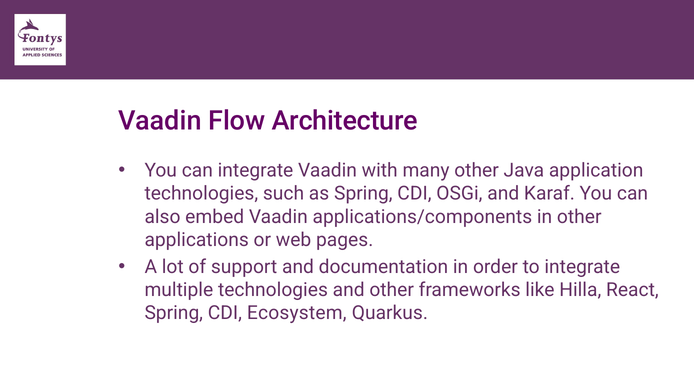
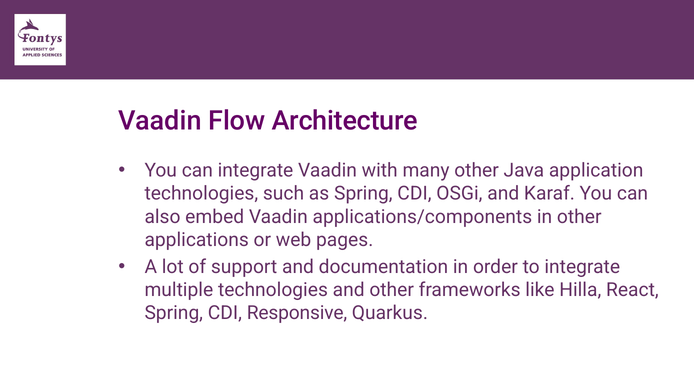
Ecosystem: Ecosystem -> Responsive (297, 313)
